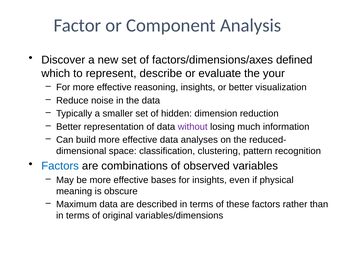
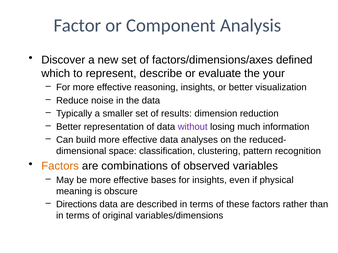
hidden: hidden -> results (176, 114)
Factors colour: blue -> orange (60, 166)
Maximum: Maximum -> Directions (77, 205)
